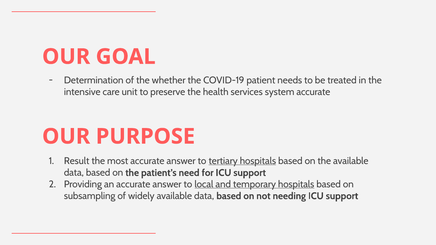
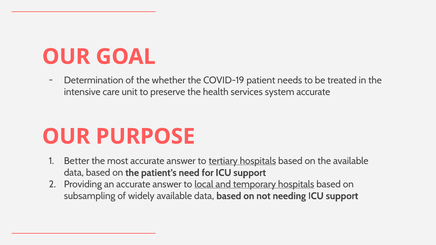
Result: Result -> Better (77, 161)
